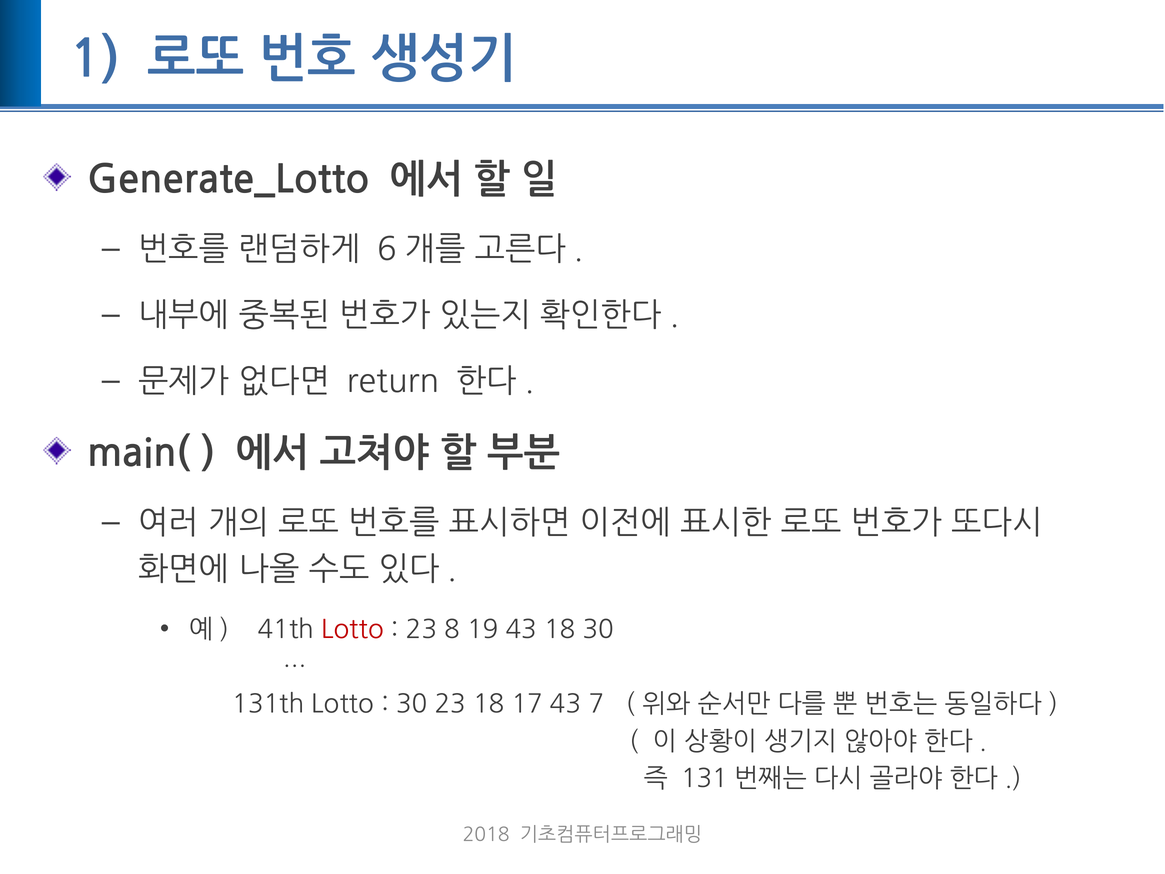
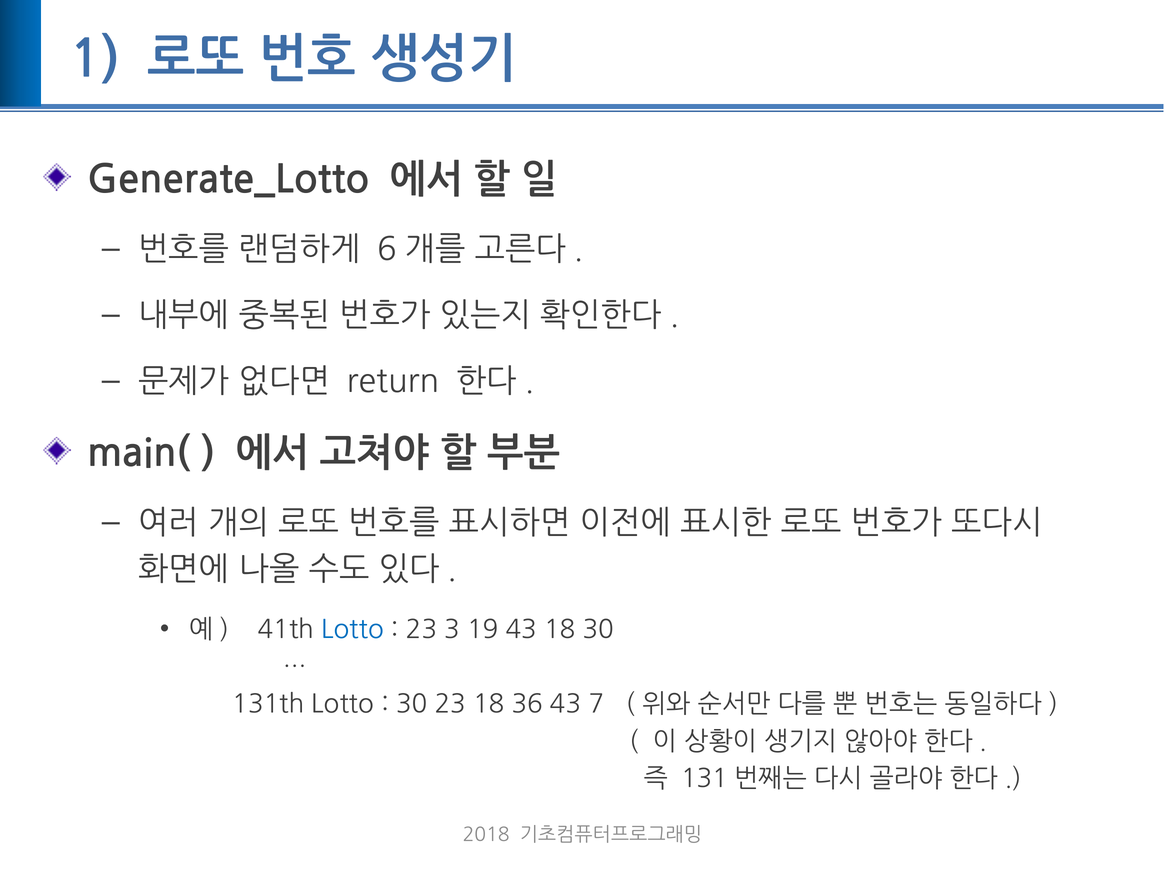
Lotto colour: red -> blue (353, 630)
8: 8 -> 3 (452, 630)
17: 17 -> 36 (527, 704)
